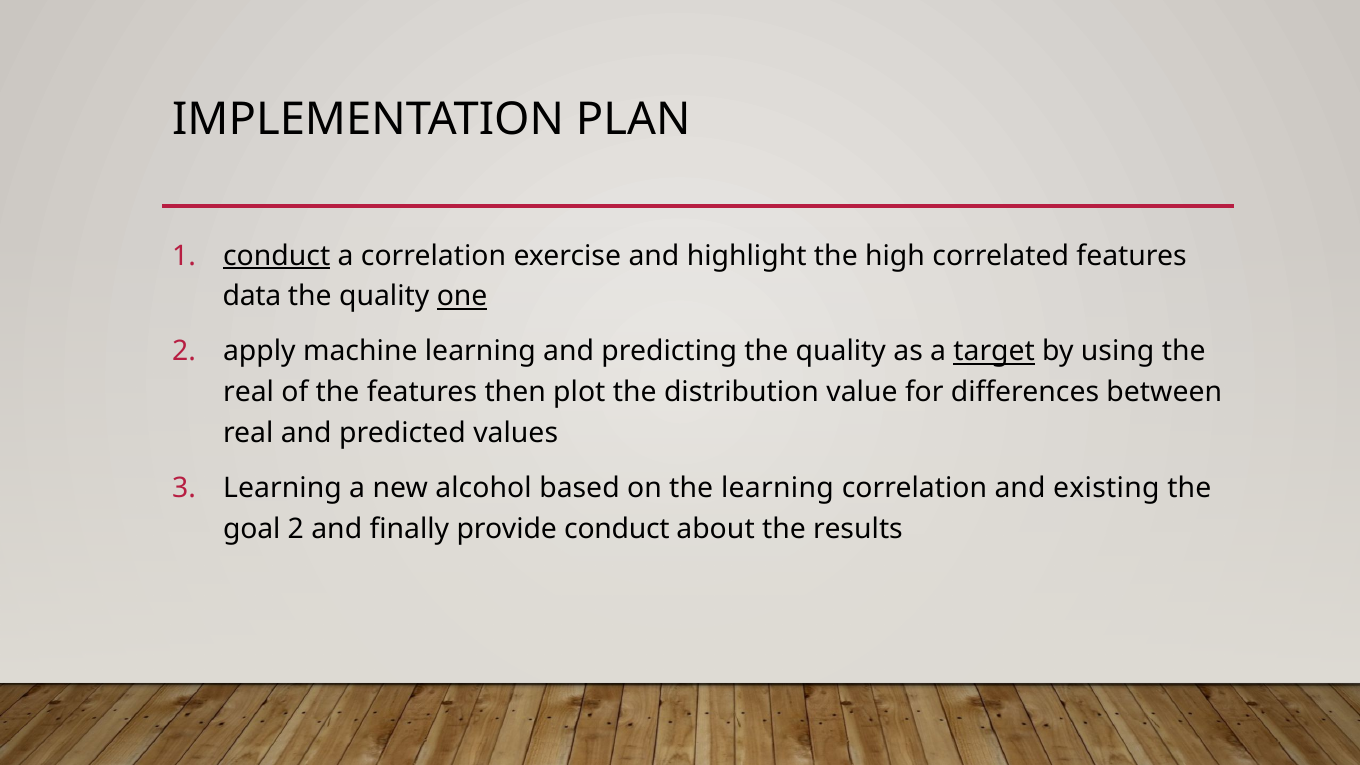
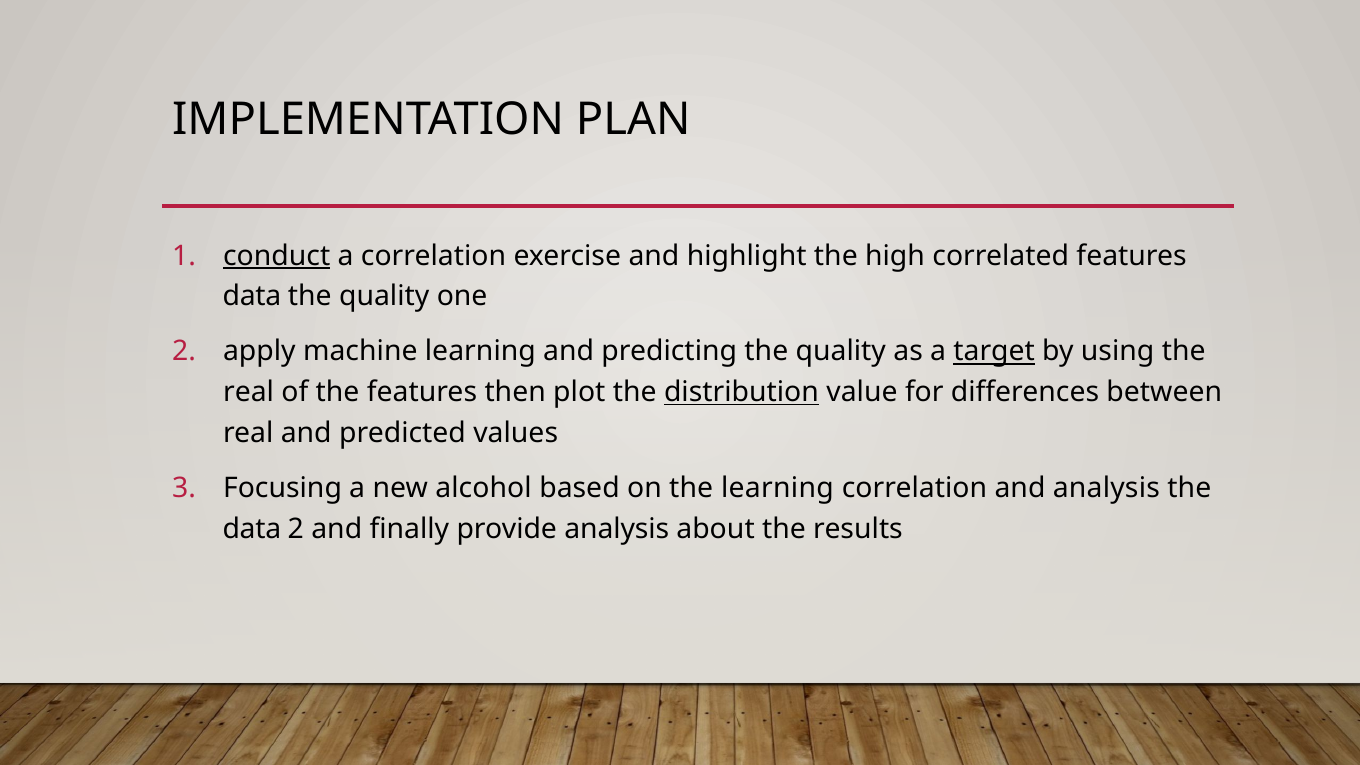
one underline: present -> none (462, 297)
distribution underline: none -> present (741, 392)
Learning: Learning -> Focusing (283, 488)
and existing: existing -> analysis (1106, 488)
goal: goal -> data (252, 529)
provide conduct: conduct -> analysis (617, 529)
